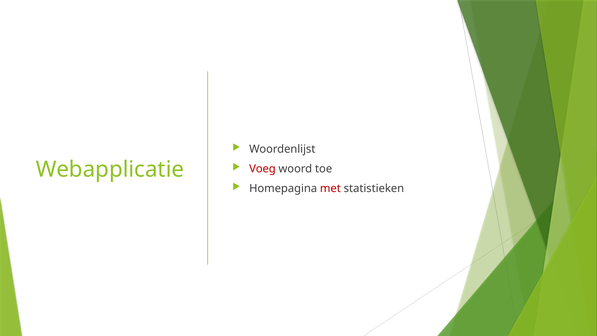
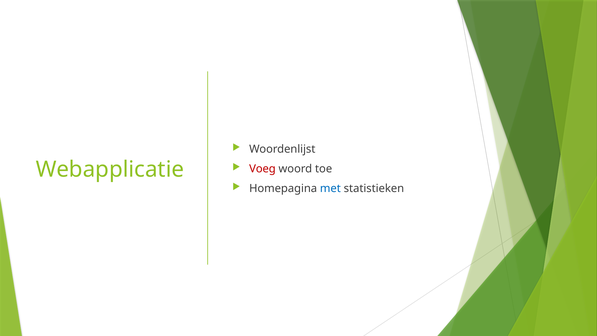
met colour: red -> blue (330, 188)
